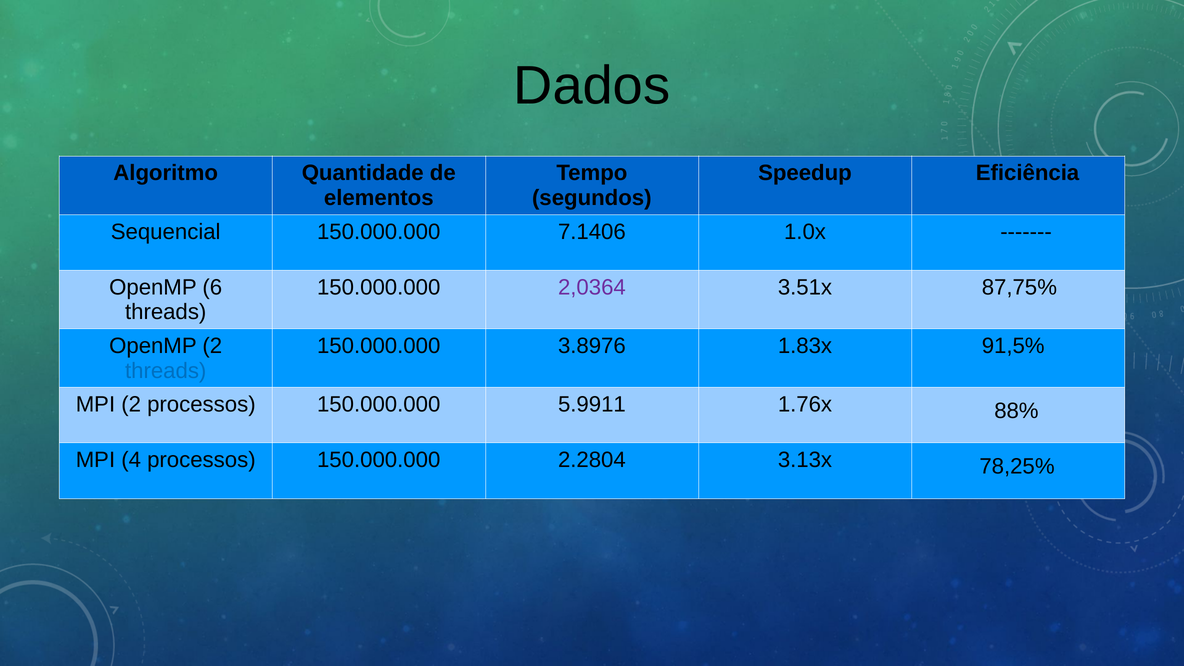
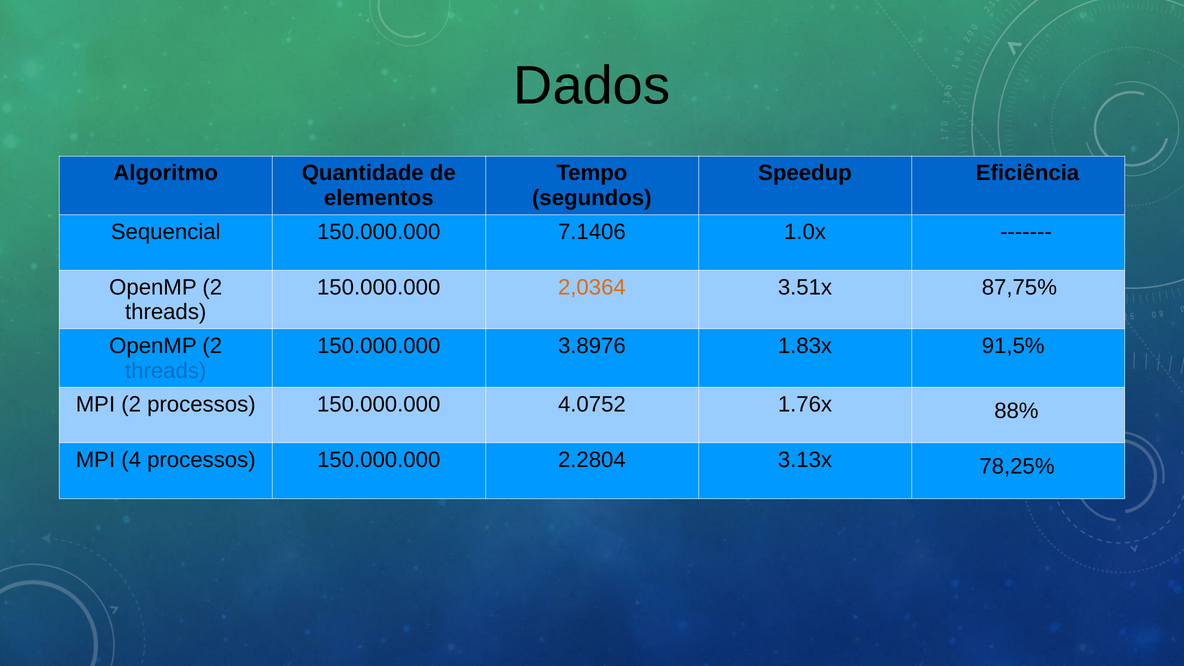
6: 6 -> 2 (212, 287)
2,0364 colour: purple -> orange (592, 287)
5.9911: 5.9911 -> 4.0752 (592, 405)
